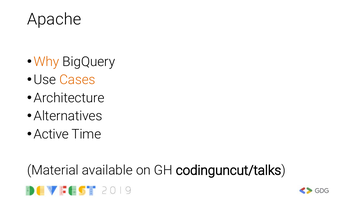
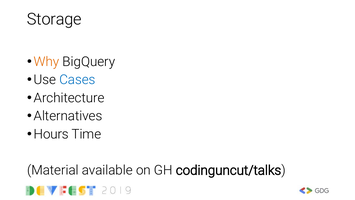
Apache: Apache -> Storage (54, 19)
Cases colour: orange -> blue (77, 80)
Active: Active -> Hours (51, 134)
